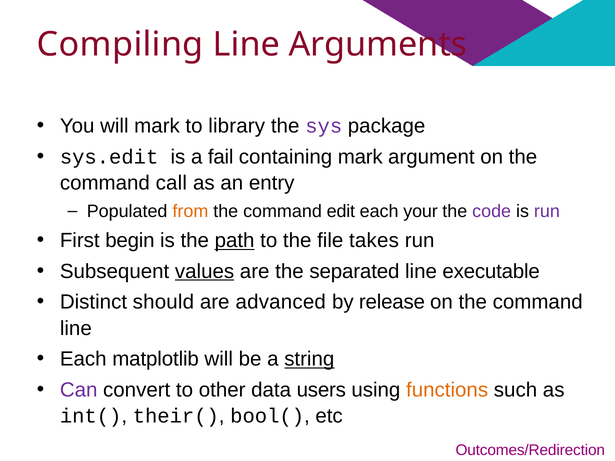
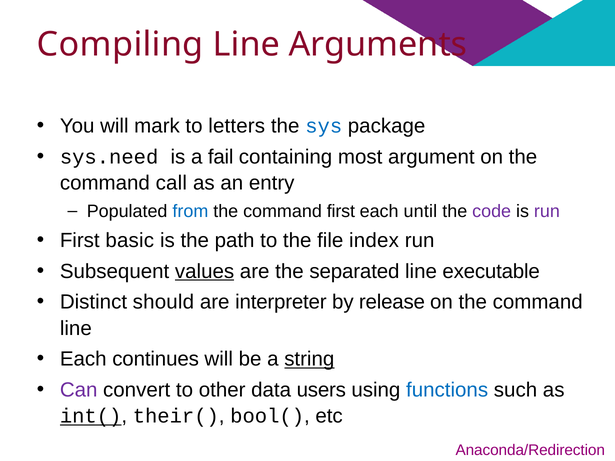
library: library -> letters (237, 126)
sys colour: purple -> blue (324, 126)
sys.edit: sys.edit -> sys.need (109, 157)
containing mark: mark -> most (360, 157)
from colour: orange -> blue (190, 211)
command edit: edit -> first (341, 211)
your: your -> until (420, 211)
begin: begin -> basic (130, 241)
path underline: present -> none (235, 241)
takes: takes -> index (374, 241)
advanced: advanced -> interpreter (281, 302)
matplotlib: matplotlib -> continues (156, 359)
functions colour: orange -> blue (447, 390)
int( underline: none -> present (91, 416)
Outcomes/Redirection: Outcomes/Redirection -> Anaconda/Redirection (530, 450)
